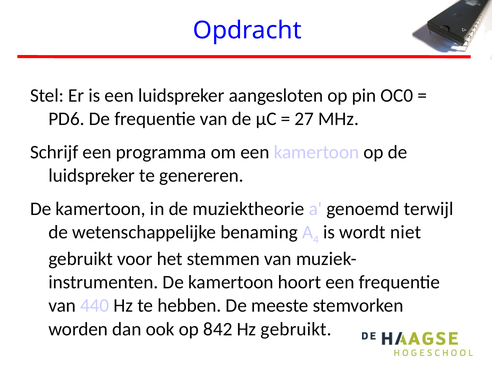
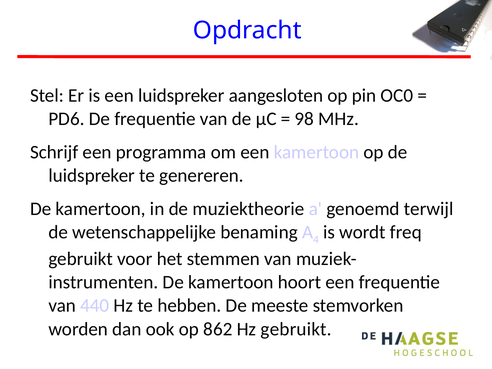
27: 27 -> 98 (304, 119)
niet: niet -> freq (406, 232)
842: 842 -> 862 (218, 329)
